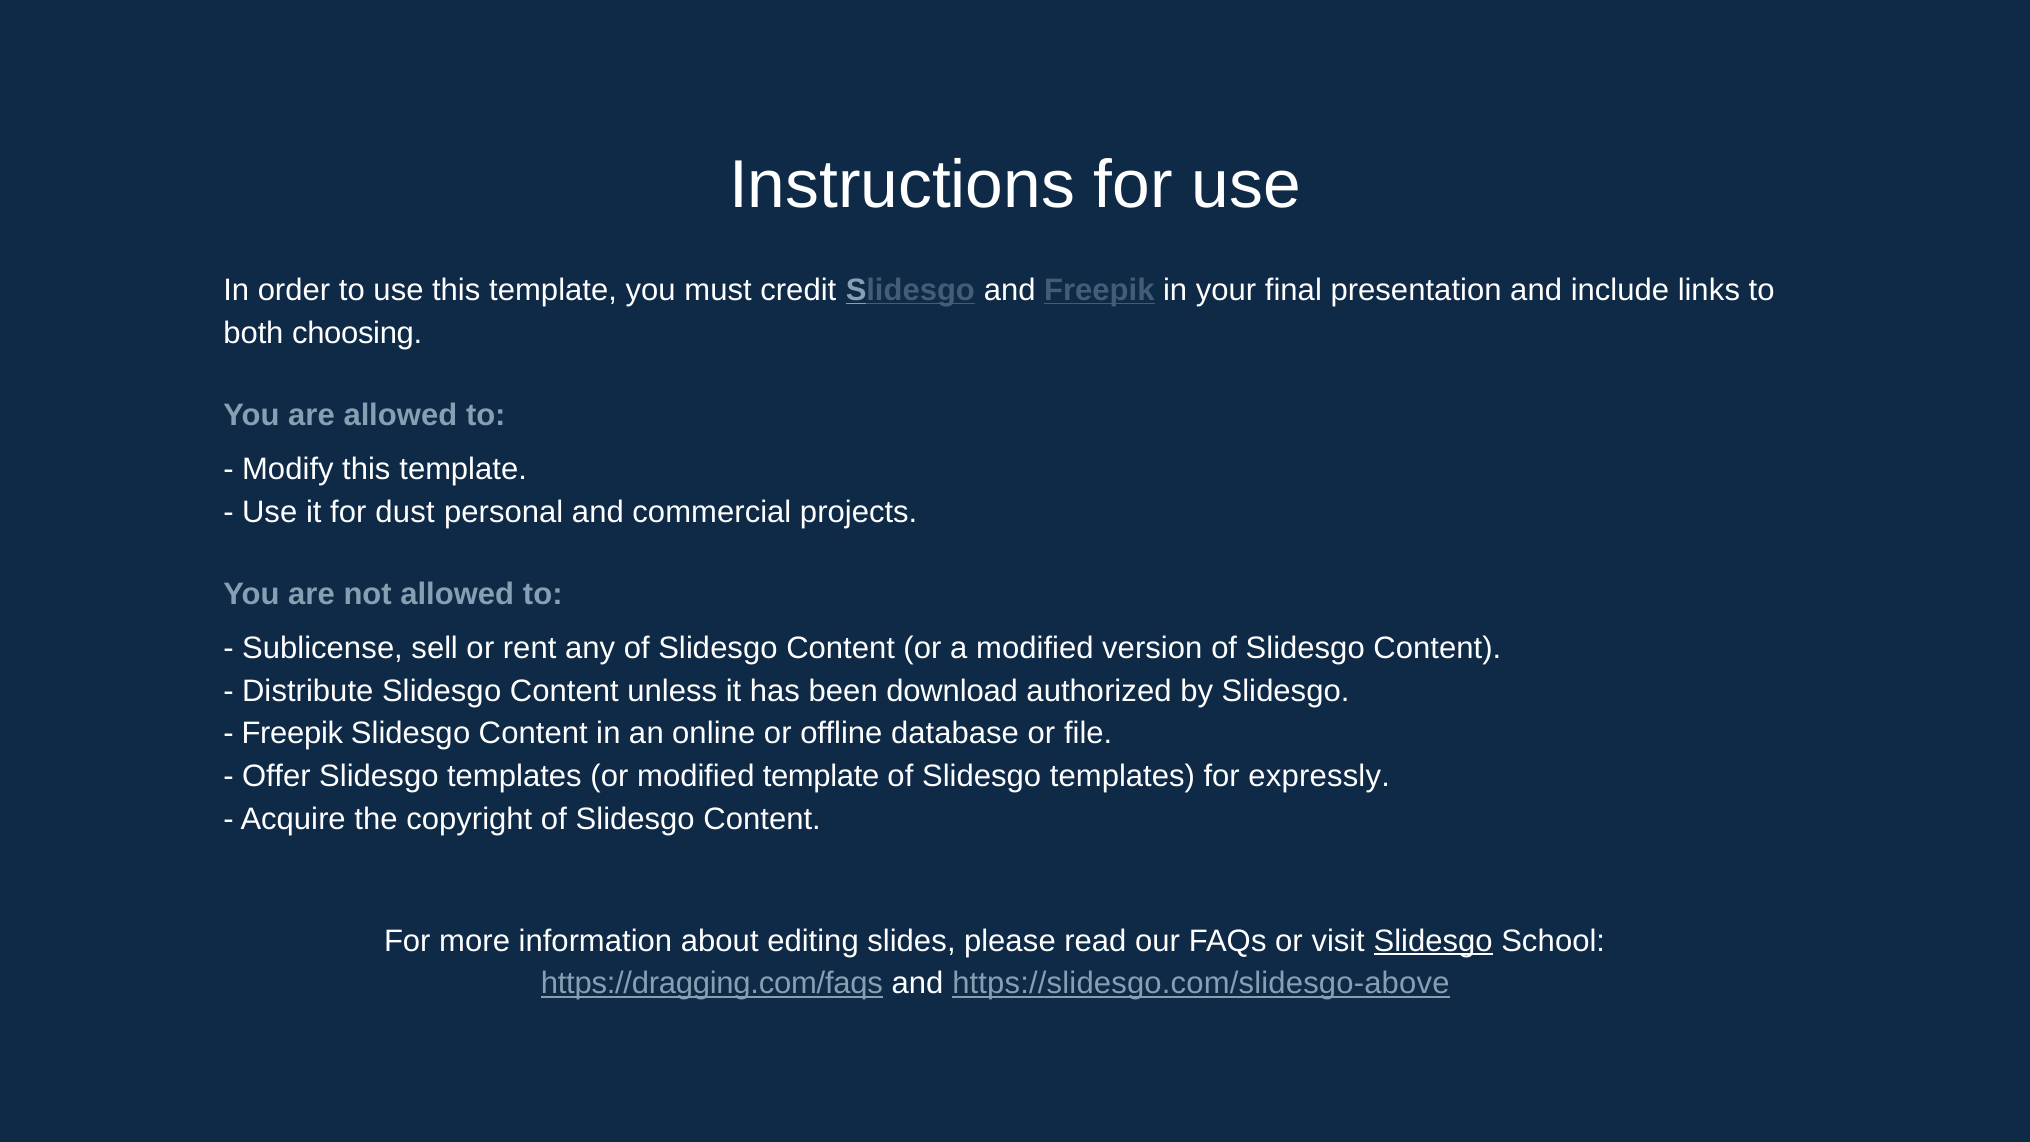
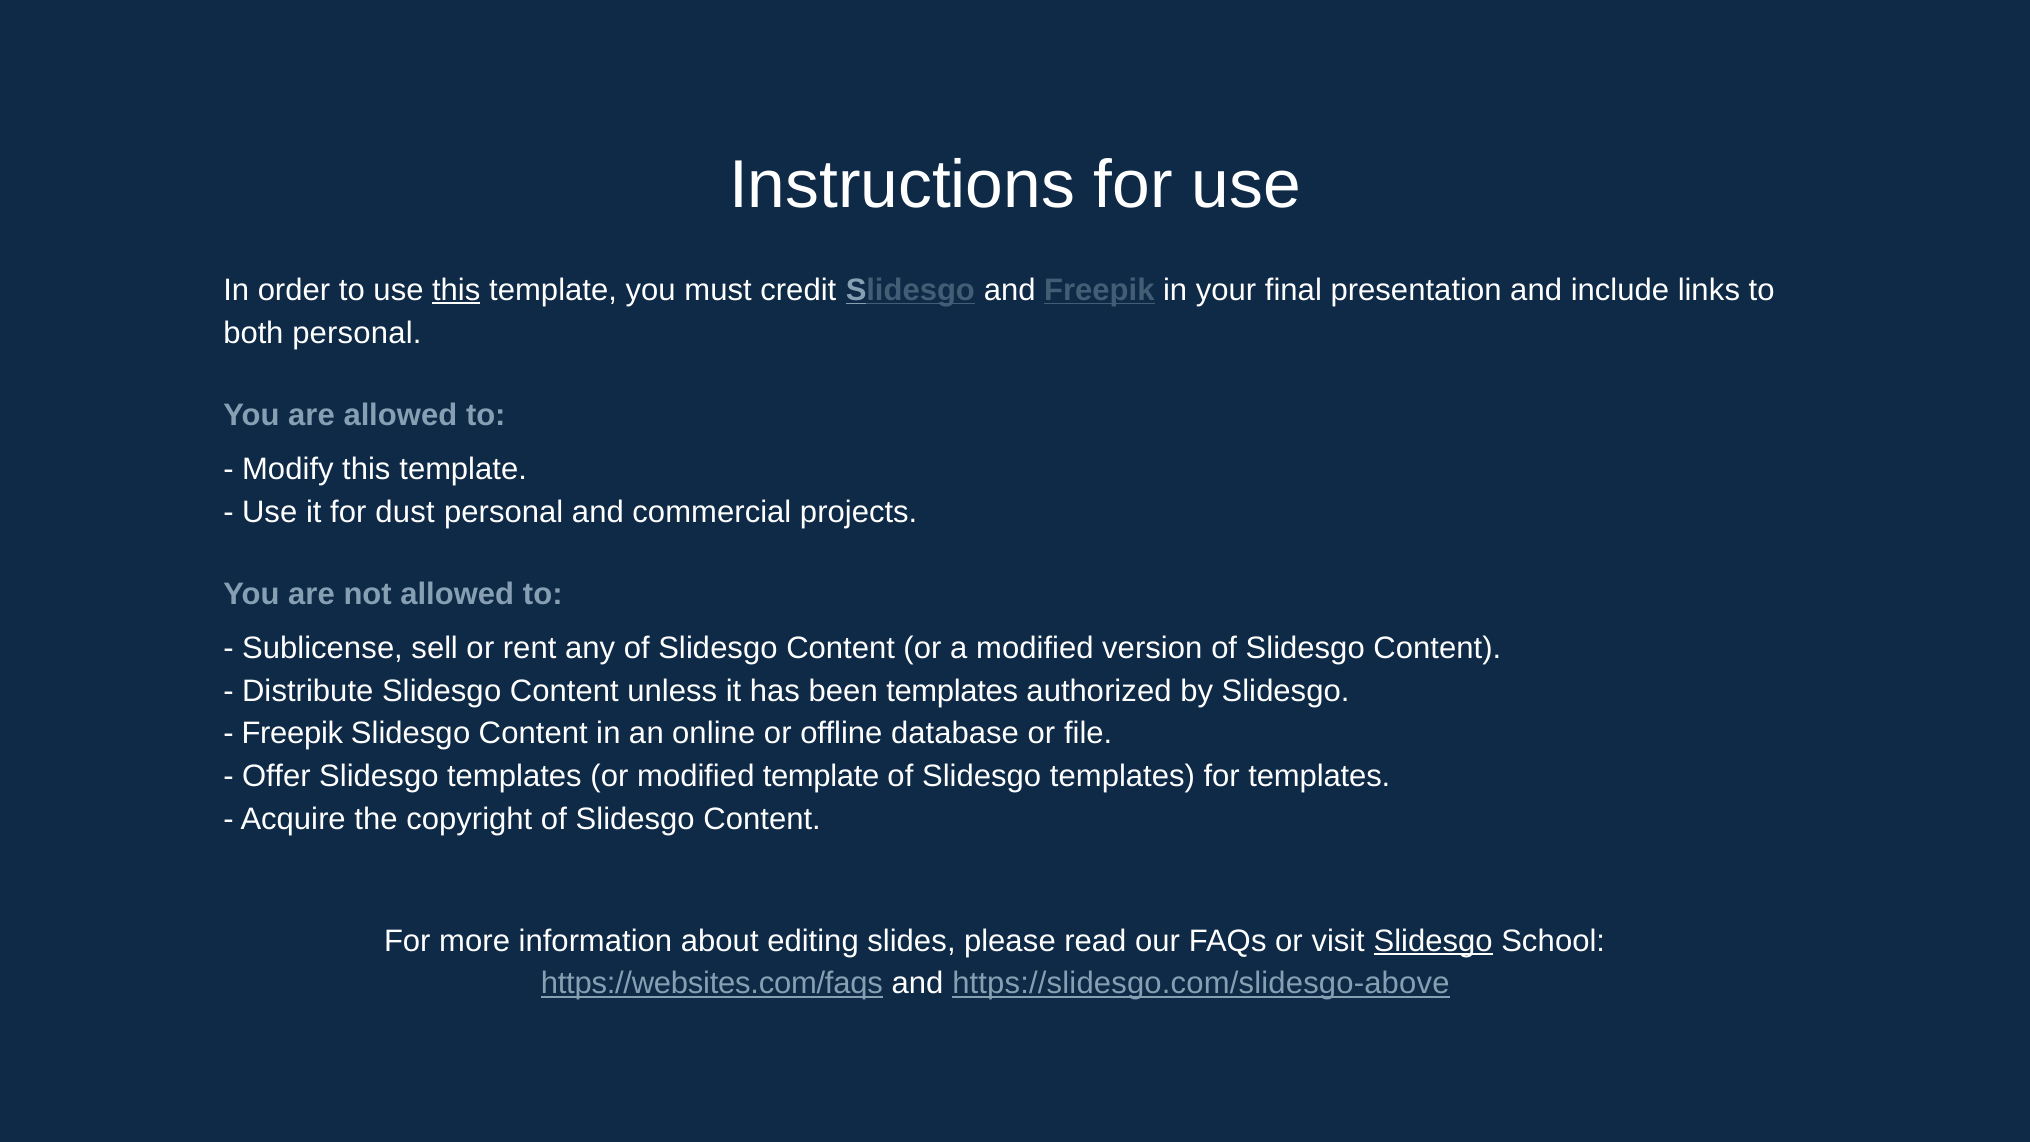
this underline: none -> present (456, 290)
both choosing: choosing -> personal (357, 333)
been download: download -> templates (952, 691)
for expressly: expressly -> templates (1319, 776)
https://dragging.com/faqs: https://dragging.com/faqs -> https://websites.com/faqs (712, 984)
